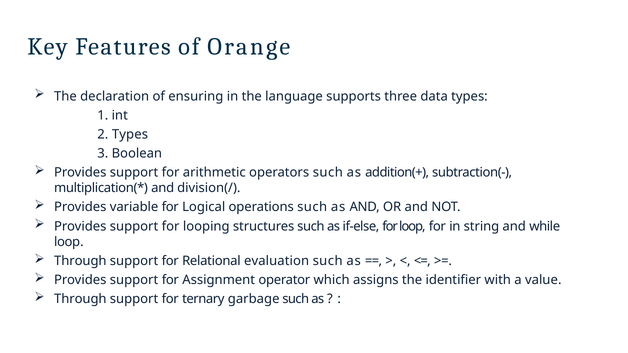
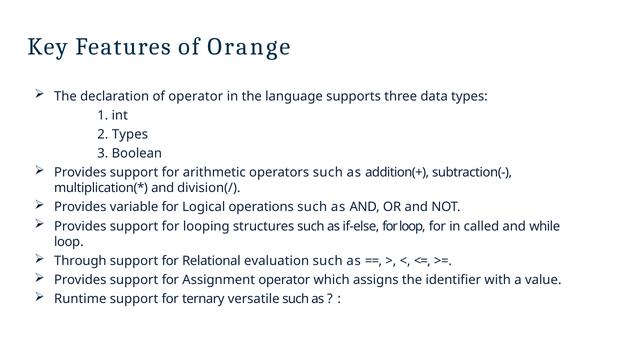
of ensuring: ensuring -> operator (196, 96)
string: string -> called (481, 226)
Through: Through -> Runtime (80, 299)
garbage: garbage -> versatile (254, 299)
